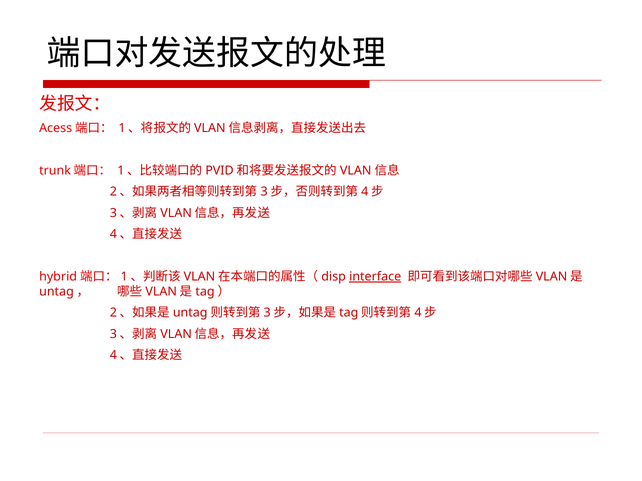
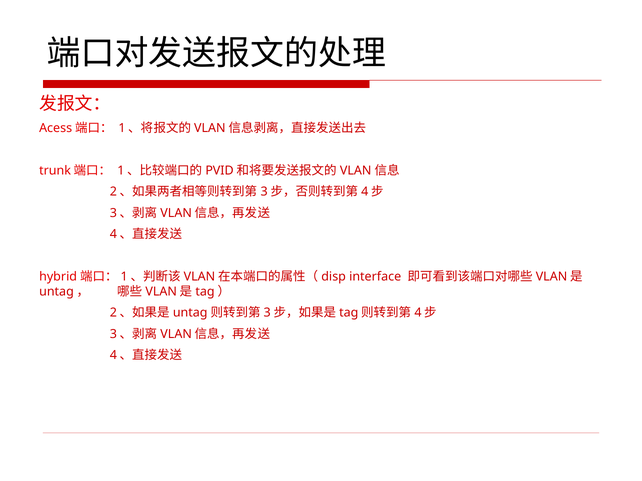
interface underline: present -> none (375, 277)
